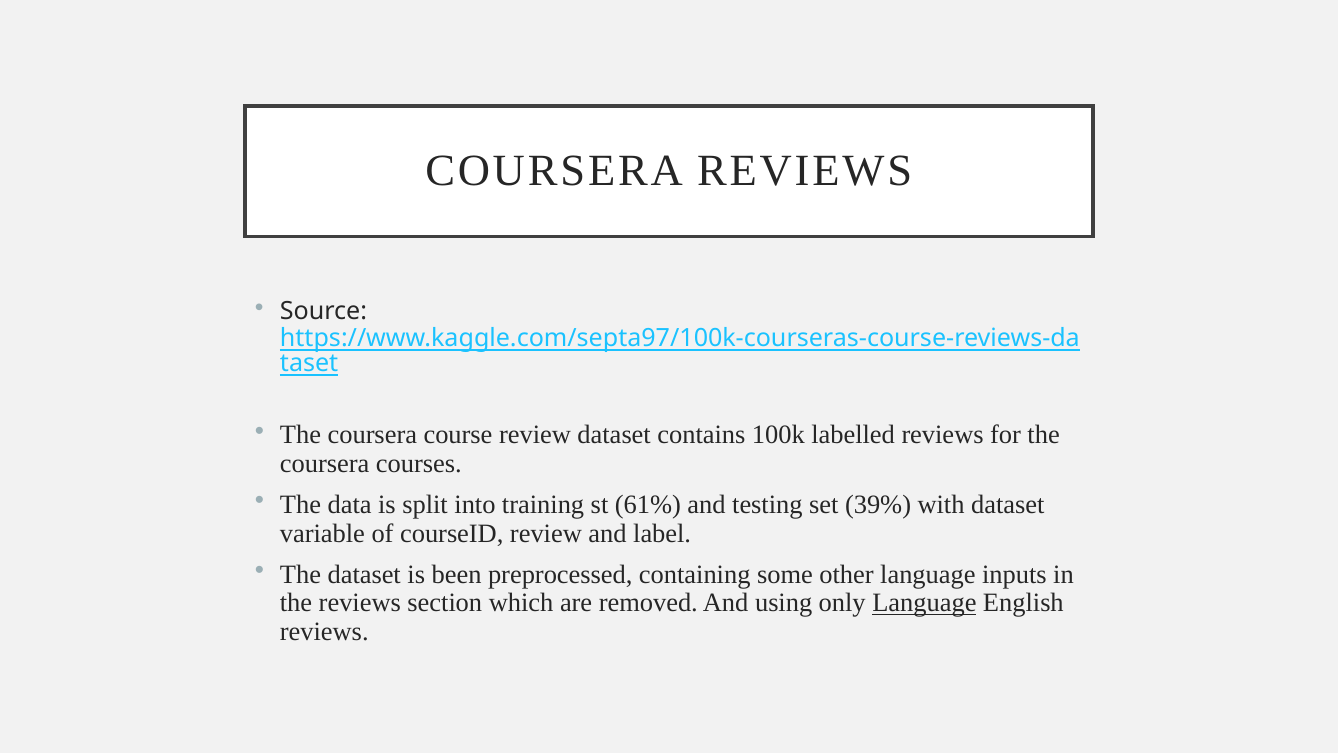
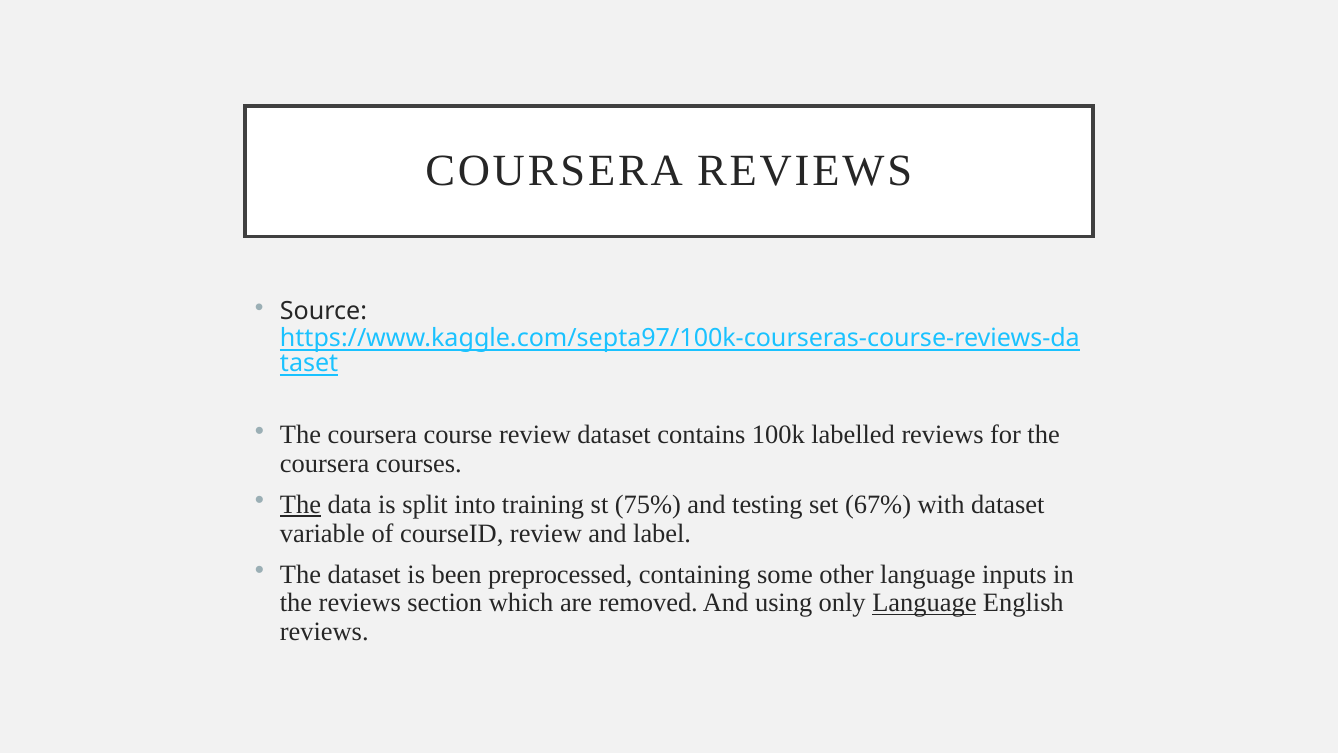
The underline: none -> present (301, 505)
61%: 61% -> 75% (648, 505)
39%: 39% -> 67% (878, 505)
